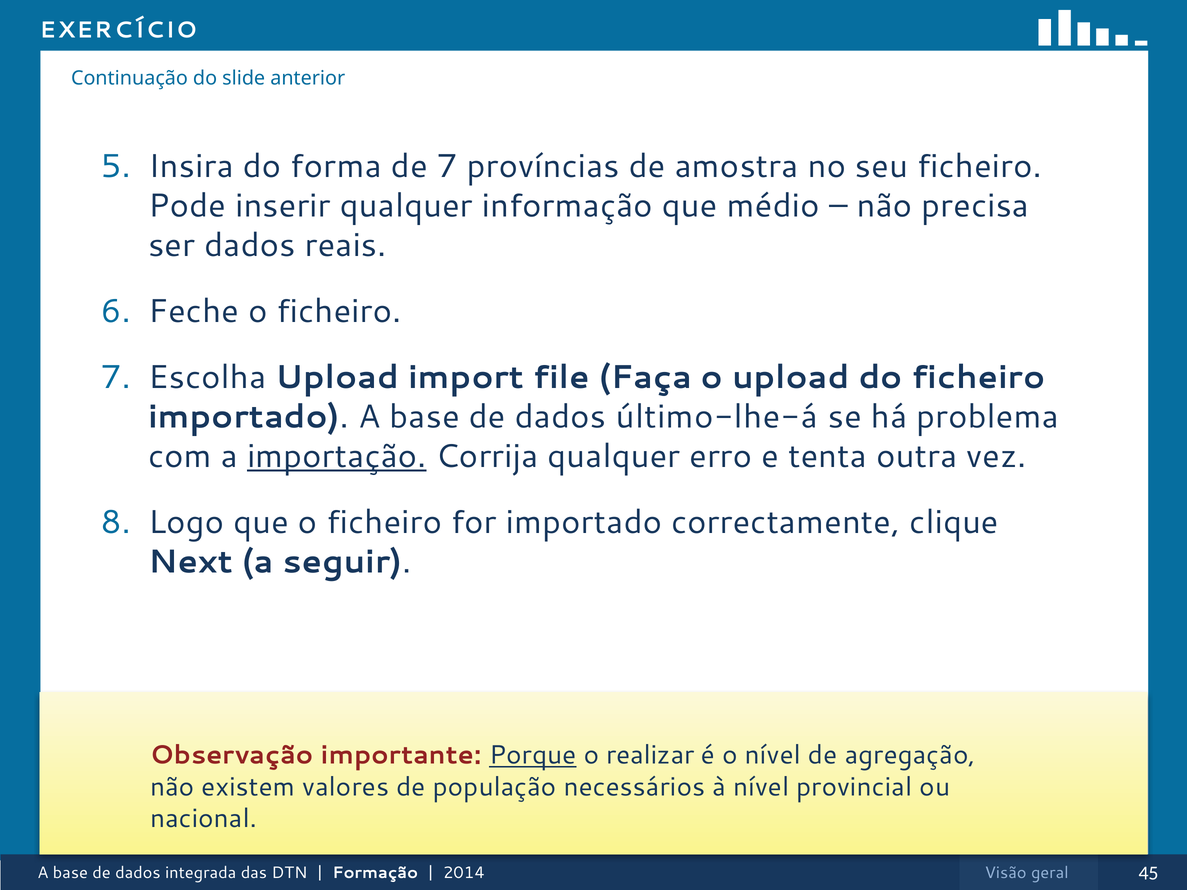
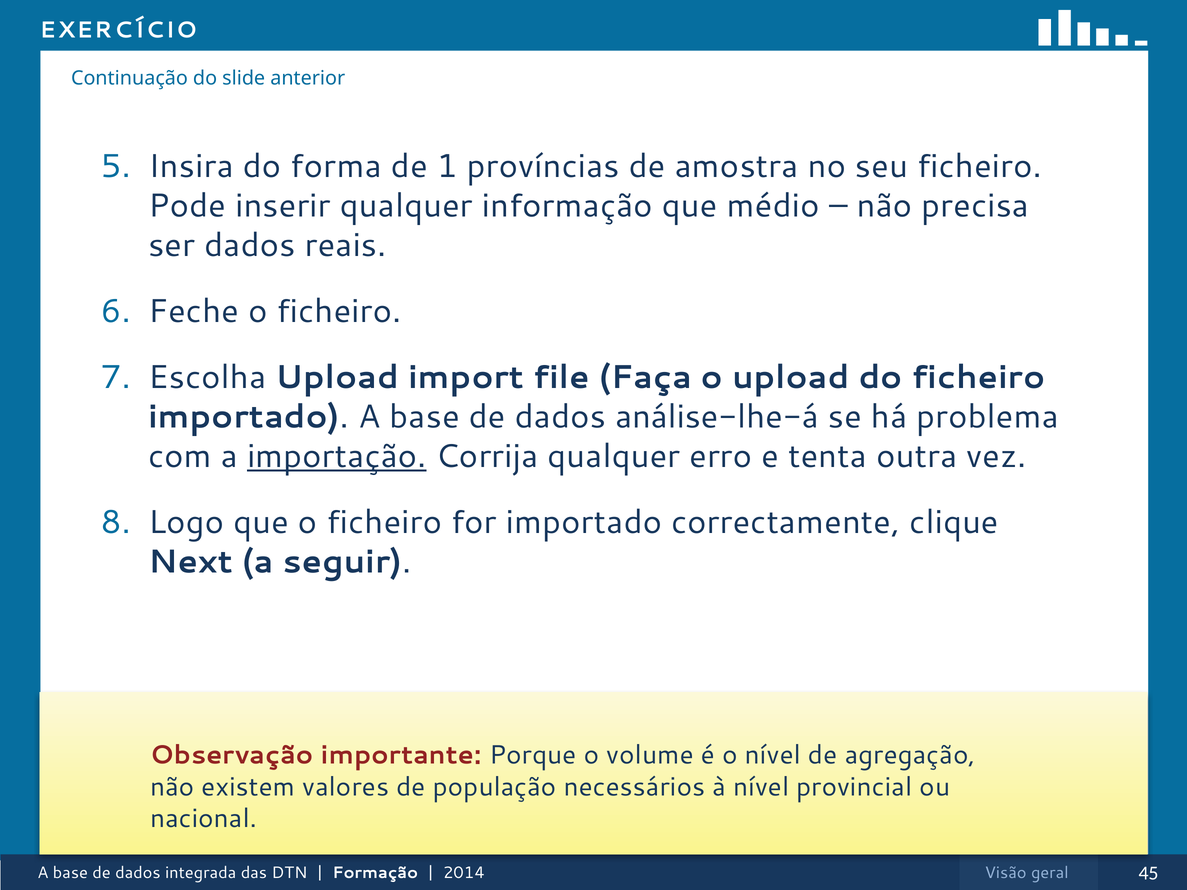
de 7: 7 -> 1 (447, 166)
último-lhe-á: último-lhe-á -> análise-lhe-á (717, 417)
Porque underline: present -> none (533, 755)
realizar: realizar -> volume (650, 755)
